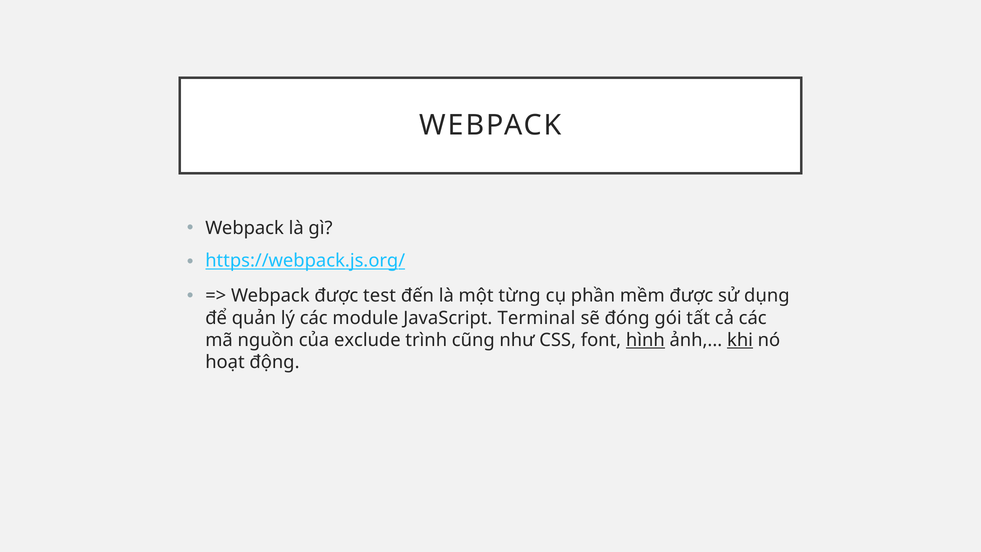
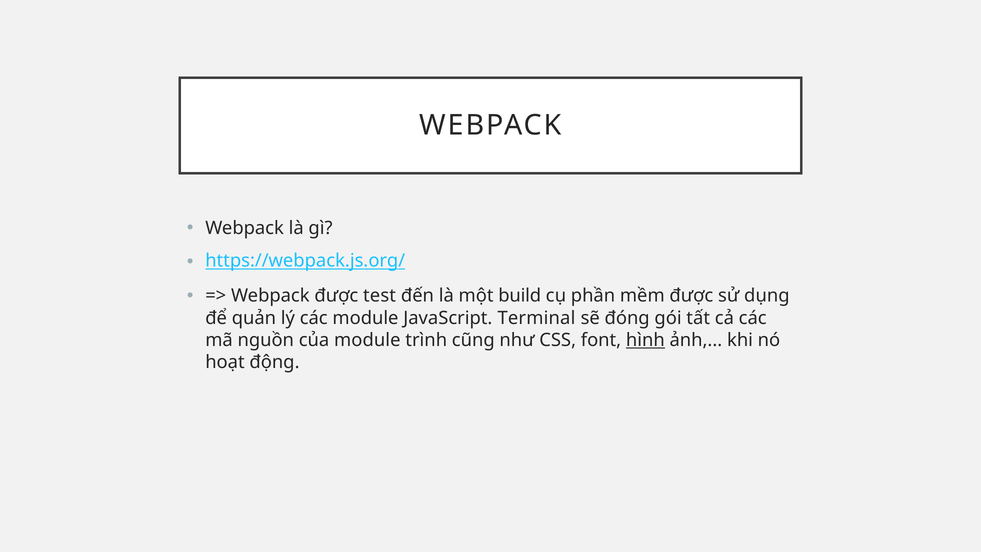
từng: từng -> build (520, 296)
của exclude: exclude -> module (367, 340)
khi underline: present -> none (740, 340)
